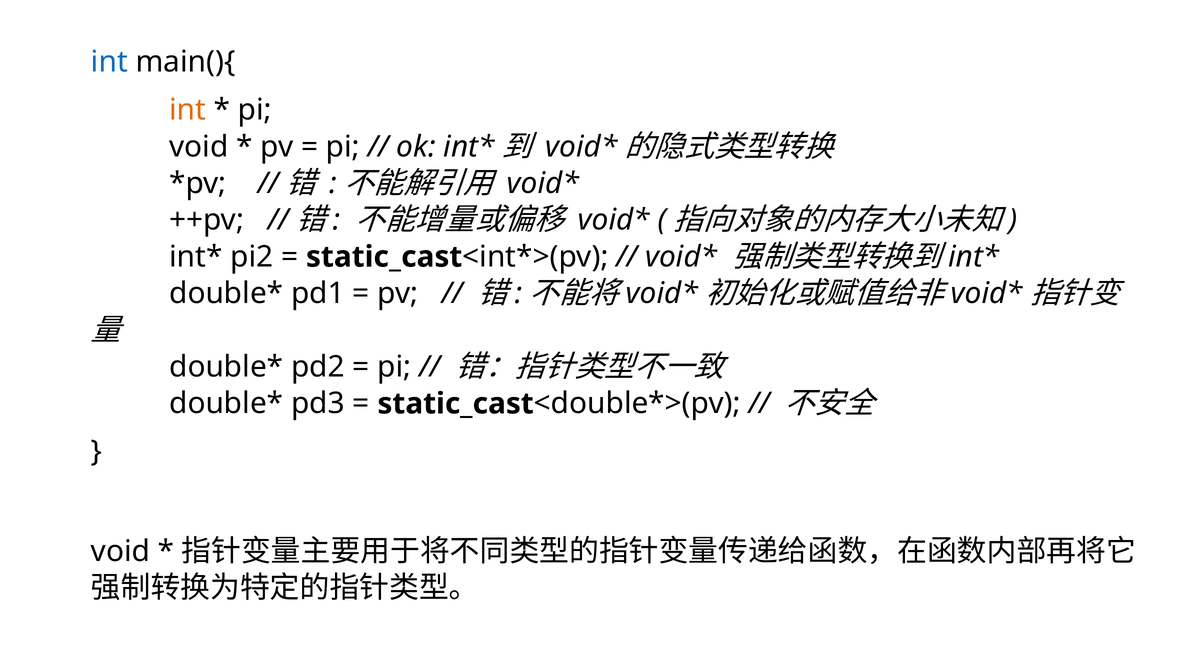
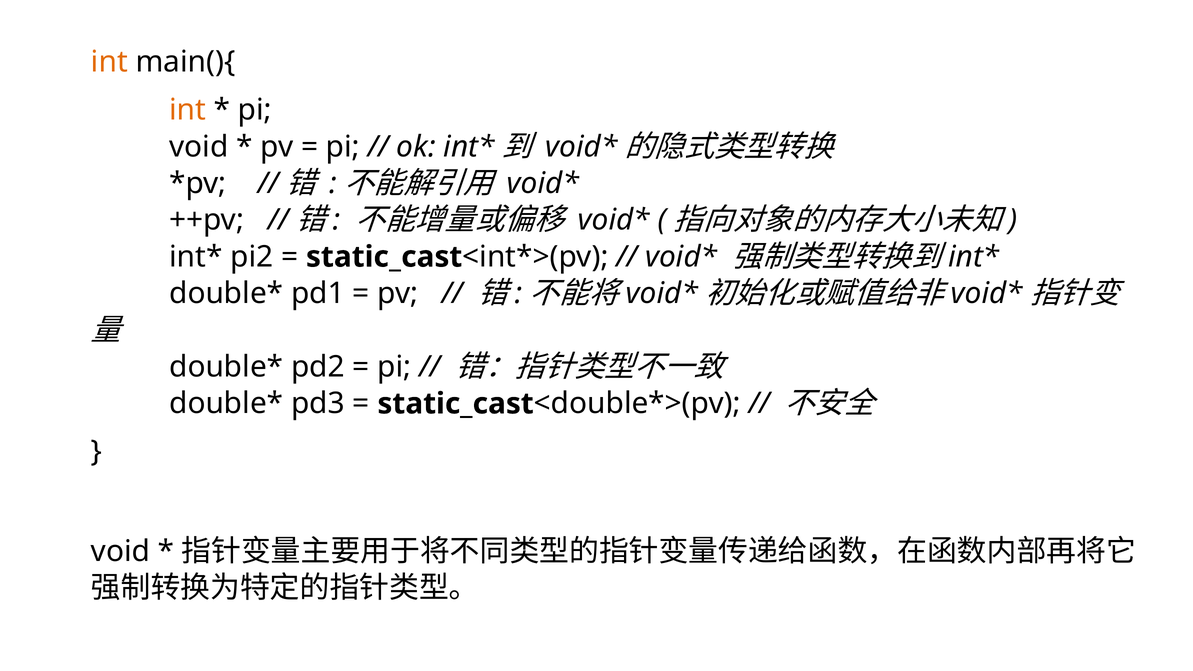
int colour: blue -> orange (109, 62)
